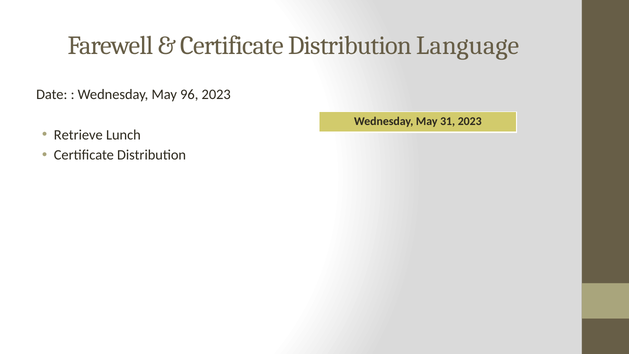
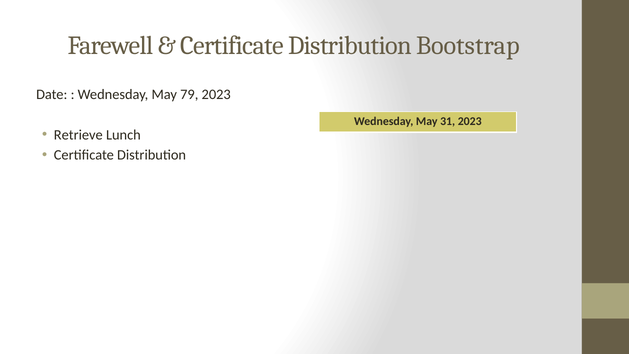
Language: Language -> Bootstrap (468, 45)
96: 96 -> 79 (189, 95)
